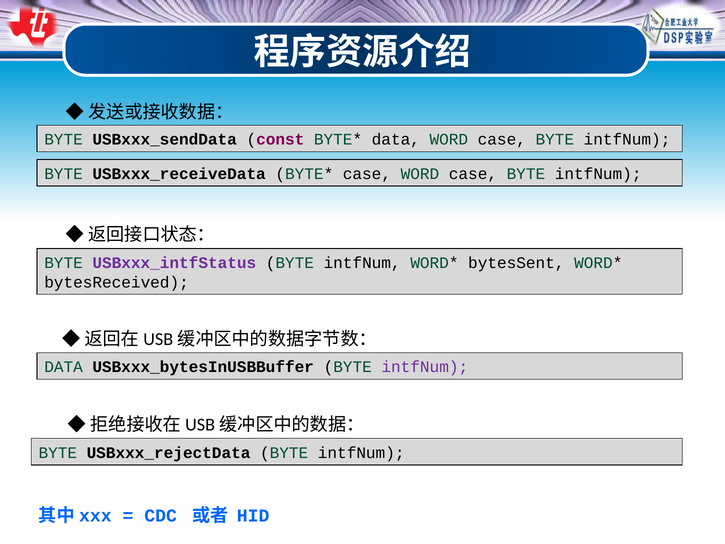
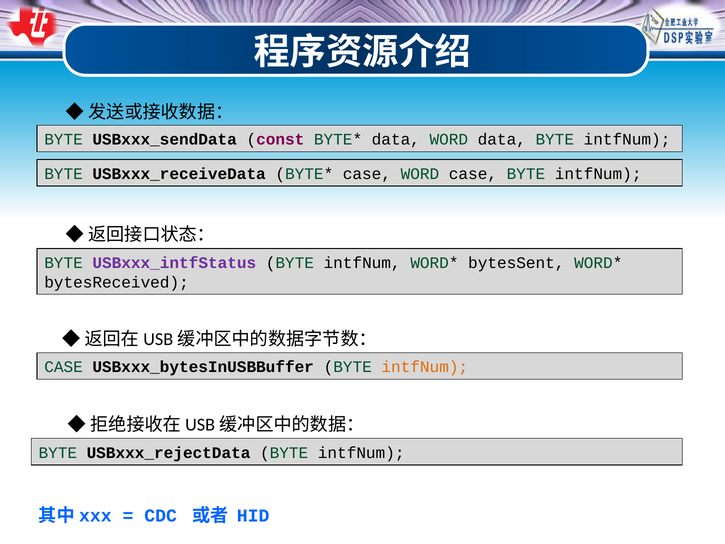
data WORD case: case -> data (502, 140)
DATA: DATA -> CASE (64, 367)
intfNum colour: purple -> orange (425, 367)
